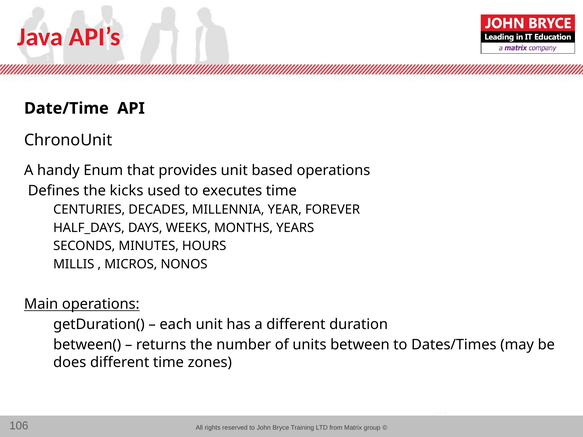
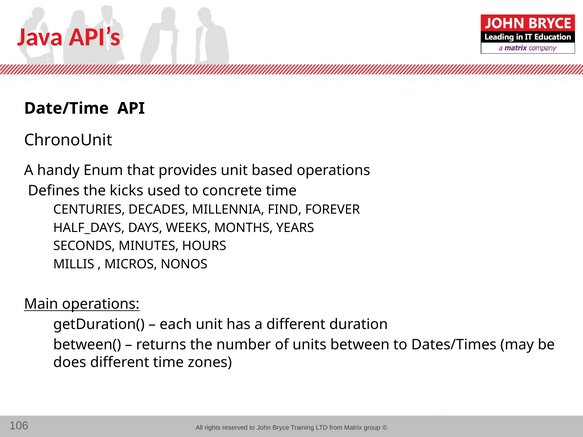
executes: executes -> concrete (232, 191)
YEAR: YEAR -> FIND (285, 210)
